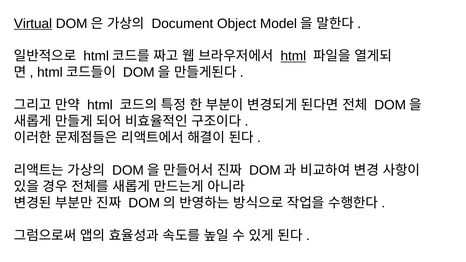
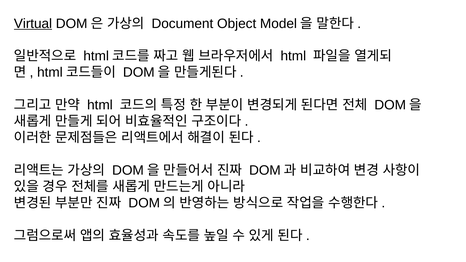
html underline: present -> none (293, 56)
